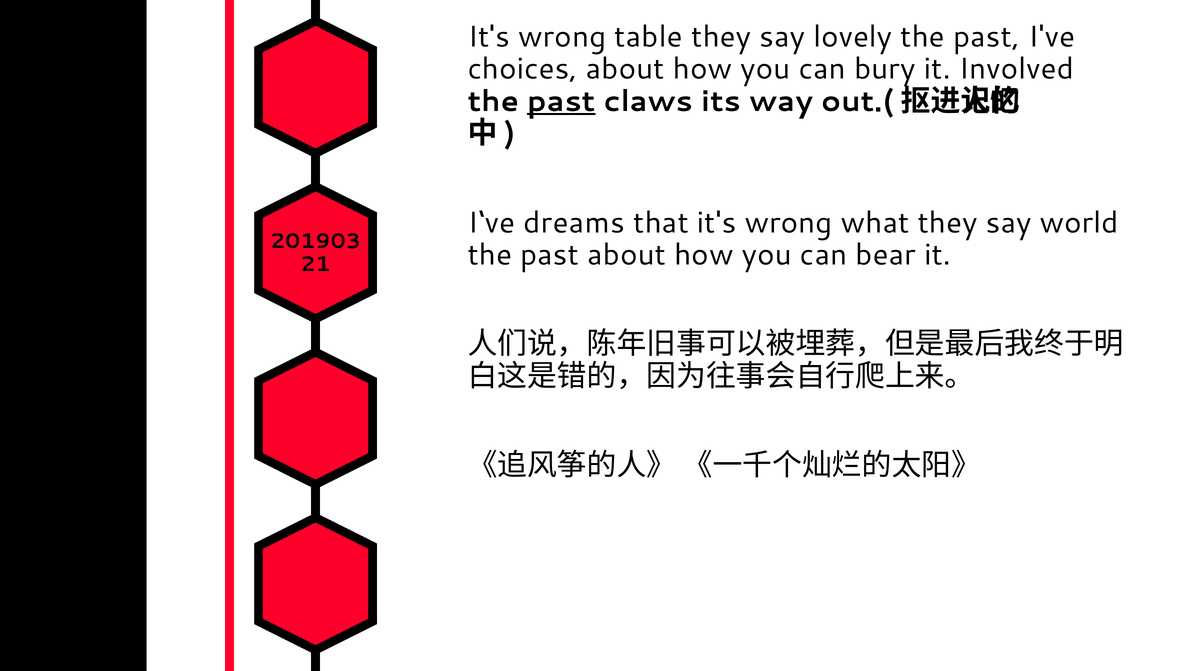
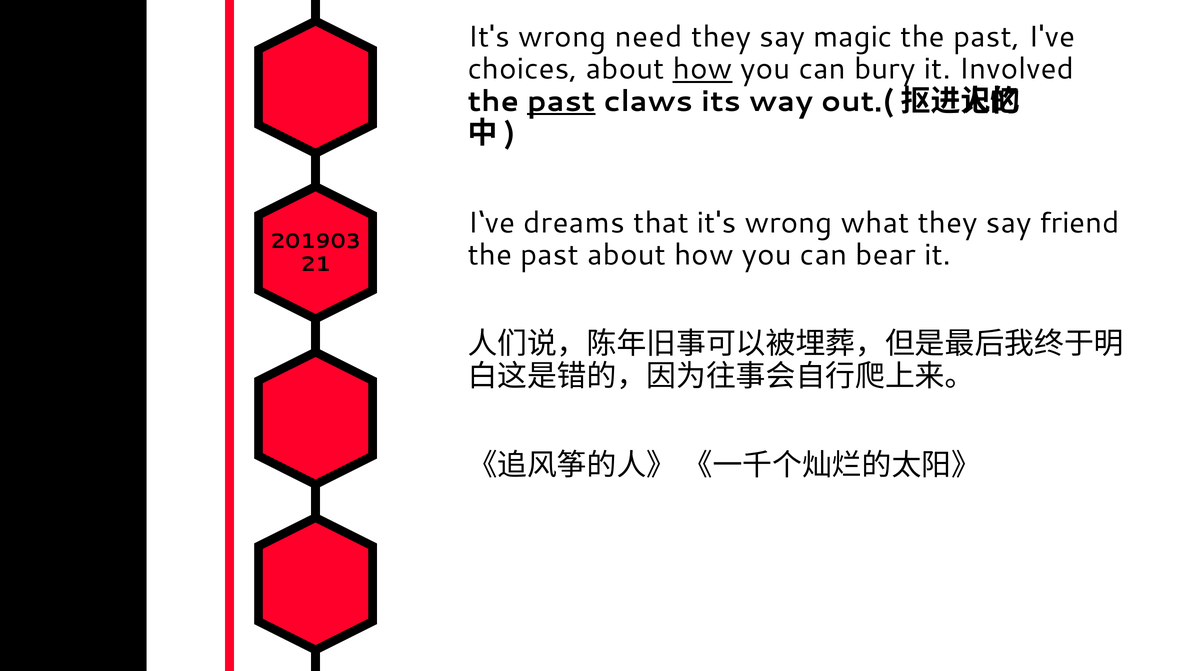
table: table -> need (649, 37)
lovely: lovely -> magic (853, 37)
how underline: none -> present (702, 69)
world: world -> friend (1079, 223)
